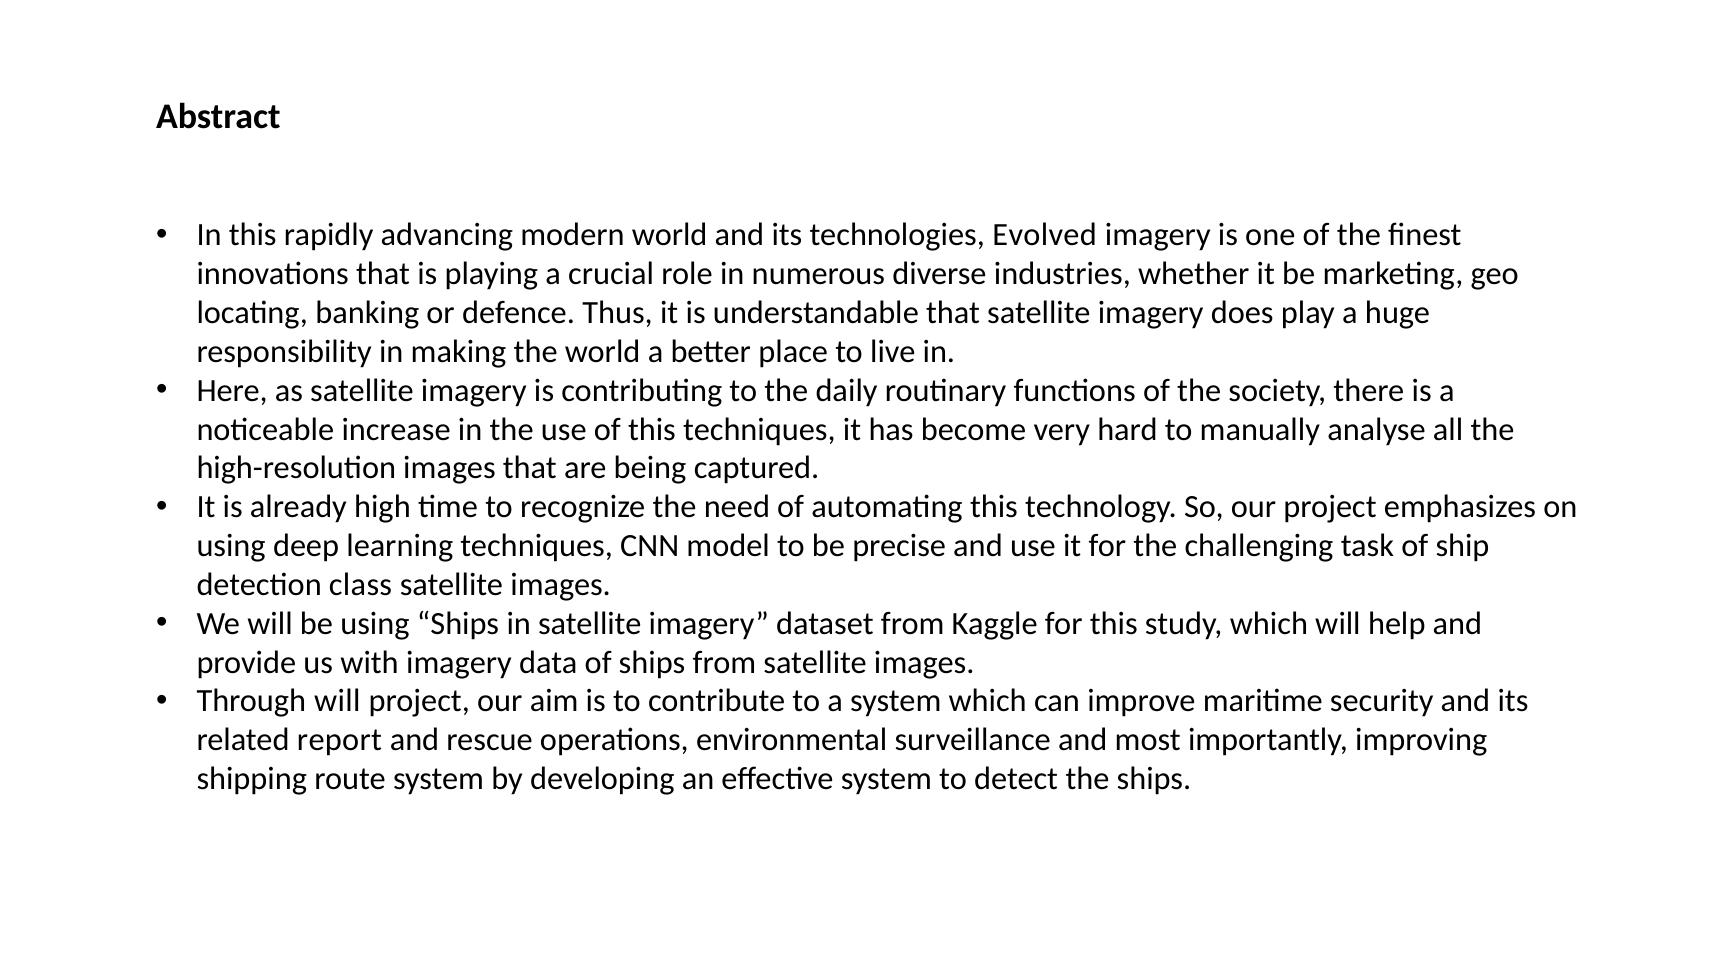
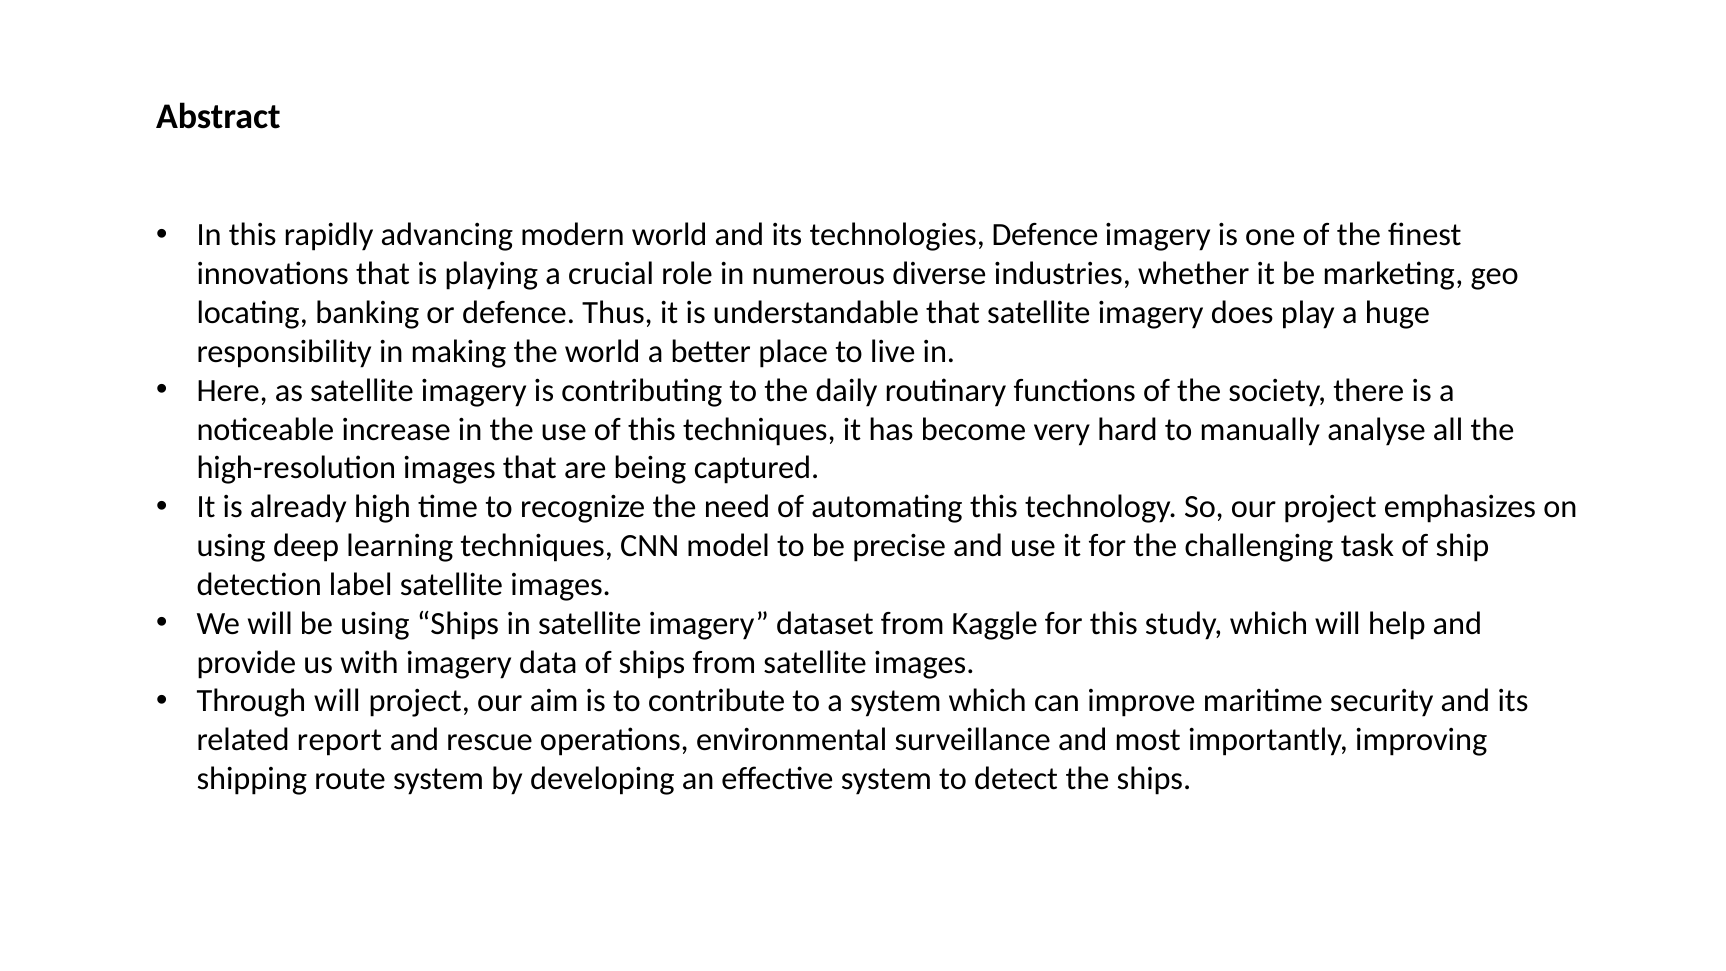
technologies Evolved: Evolved -> Defence (1045, 235)
class: class -> label (361, 585)
